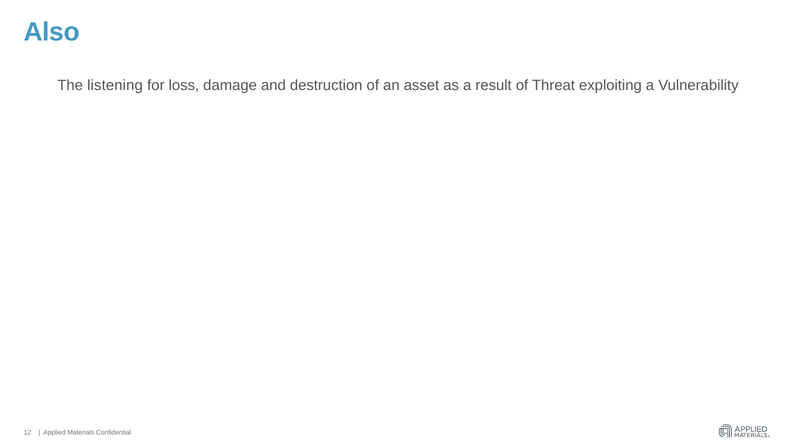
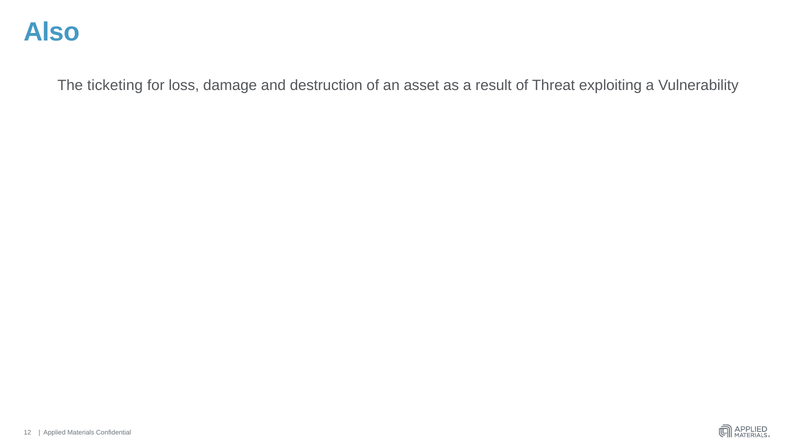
listening: listening -> ticketing (115, 85)
